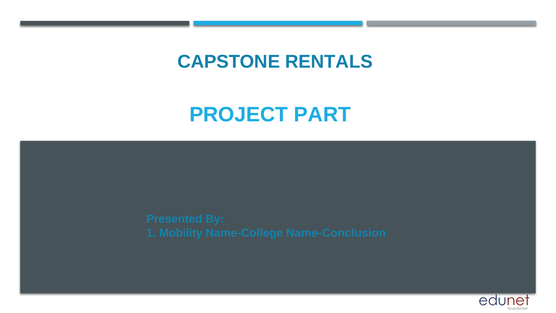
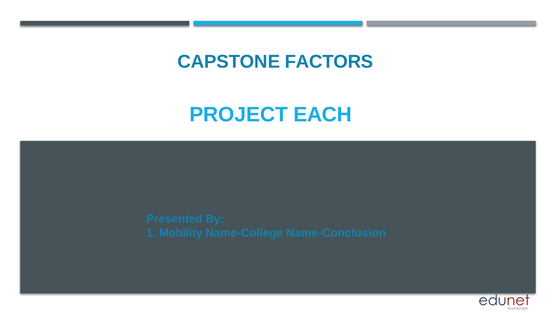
RENTALS: RENTALS -> FACTORS (329, 62)
PART: PART -> EACH (323, 115)
